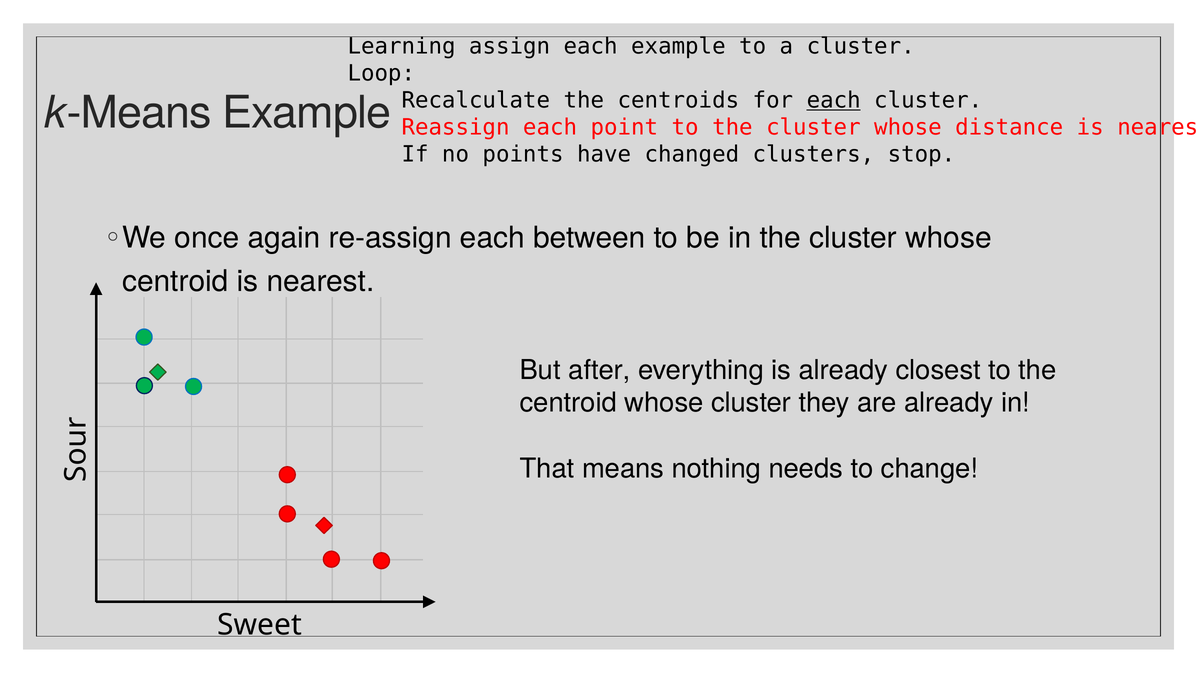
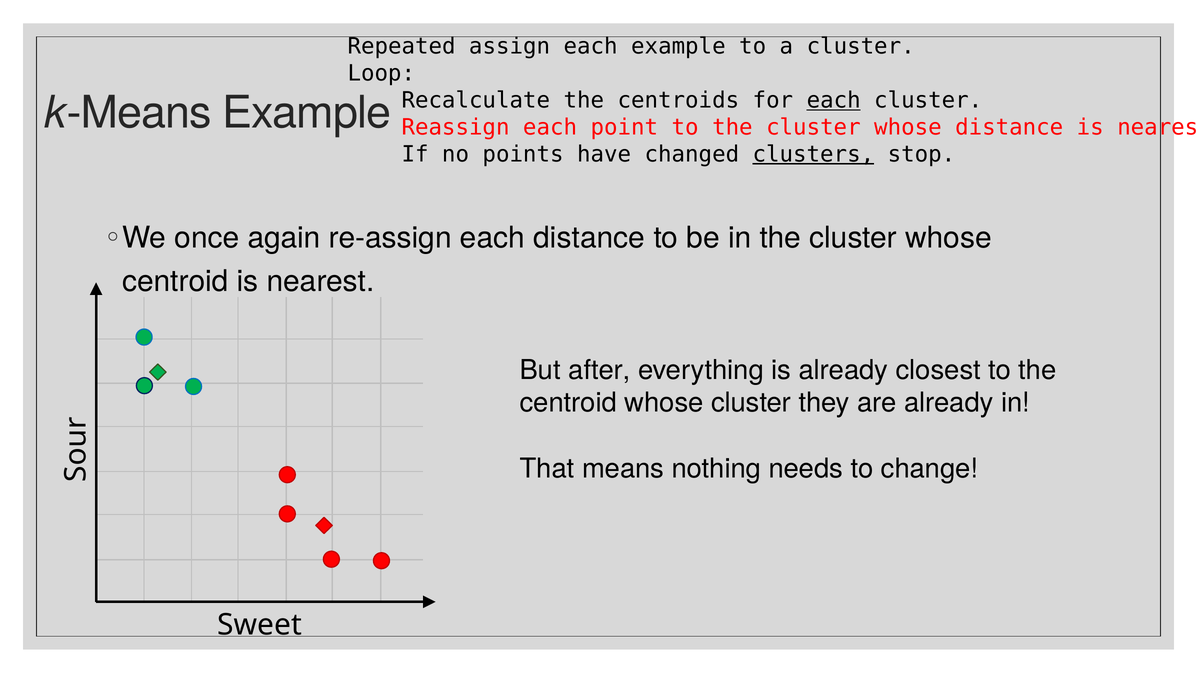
Learning: Learning -> Repeated (402, 47)
clusters underline: none -> present (813, 154)
each between: between -> distance (589, 238)
